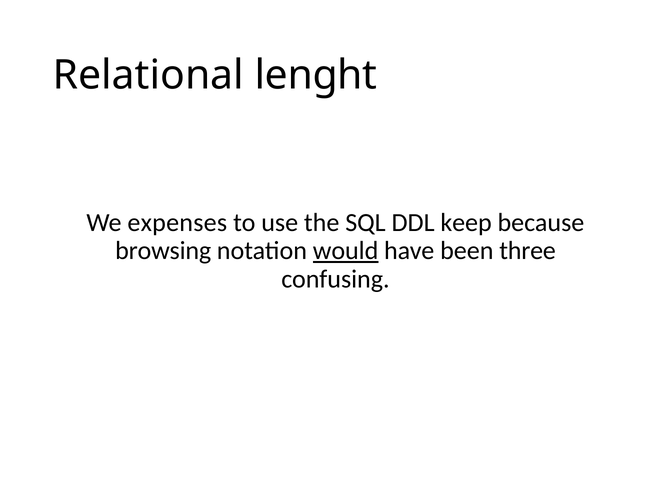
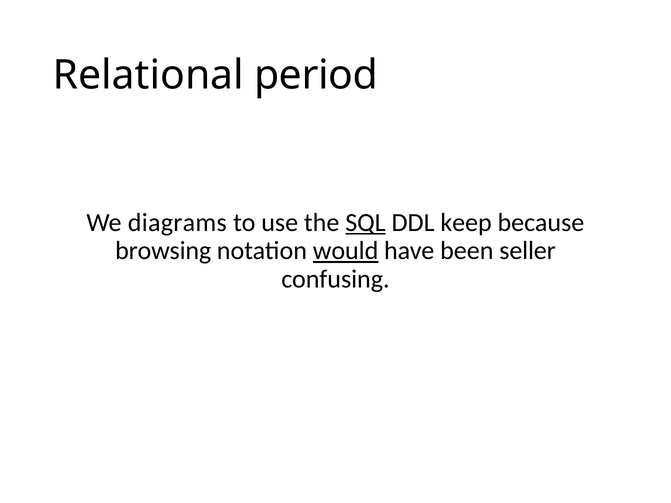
lenght: lenght -> period (316, 75)
expenses: expenses -> diagrams (177, 223)
SQL underline: none -> present (365, 223)
three: three -> seller (528, 251)
